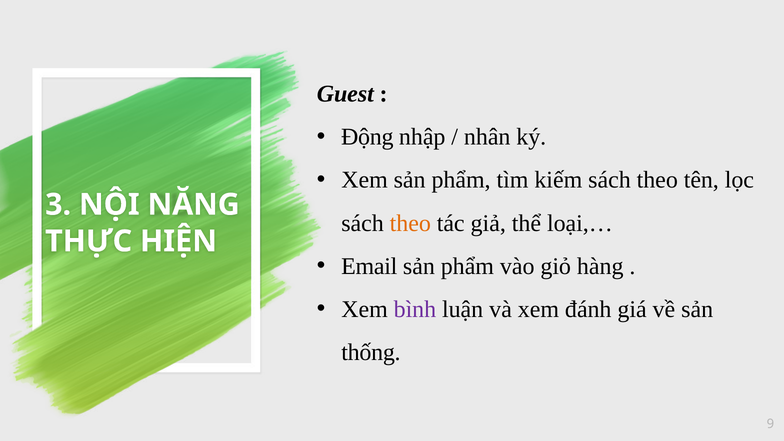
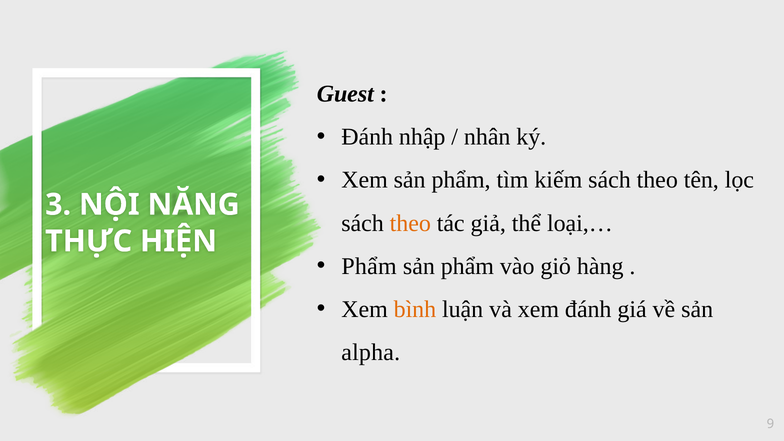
Động: Động -> Đánh (367, 137)
Email: Email -> Phẩm (369, 266)
bình colour: purple -> orange (415, 309)
thống: thống -> alpha (371, 352)
